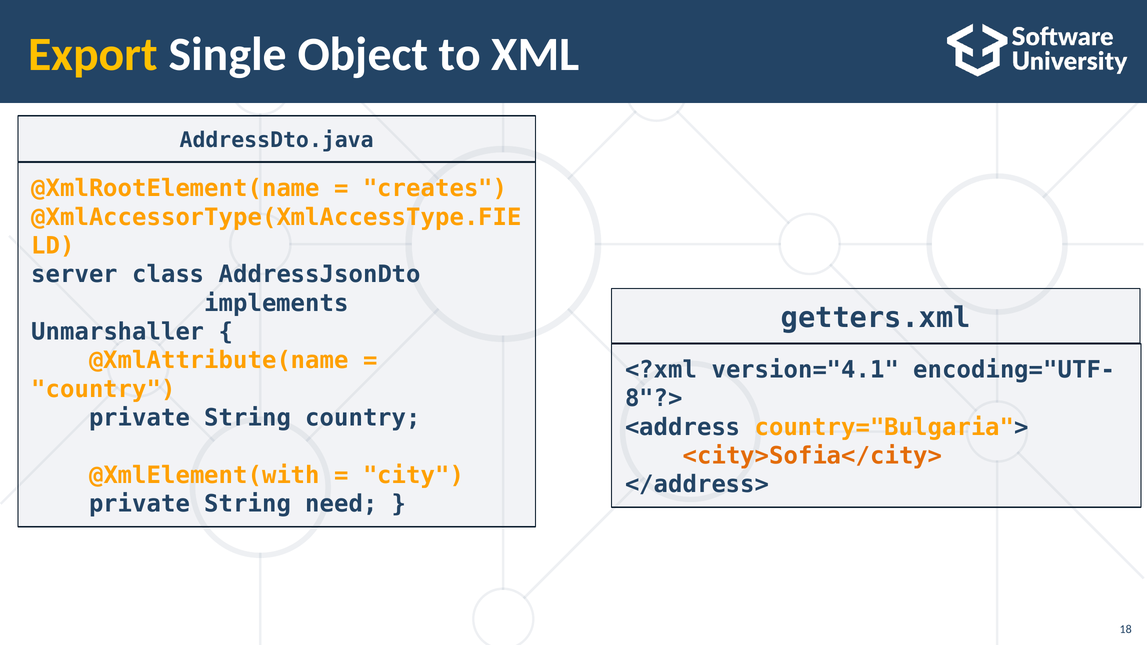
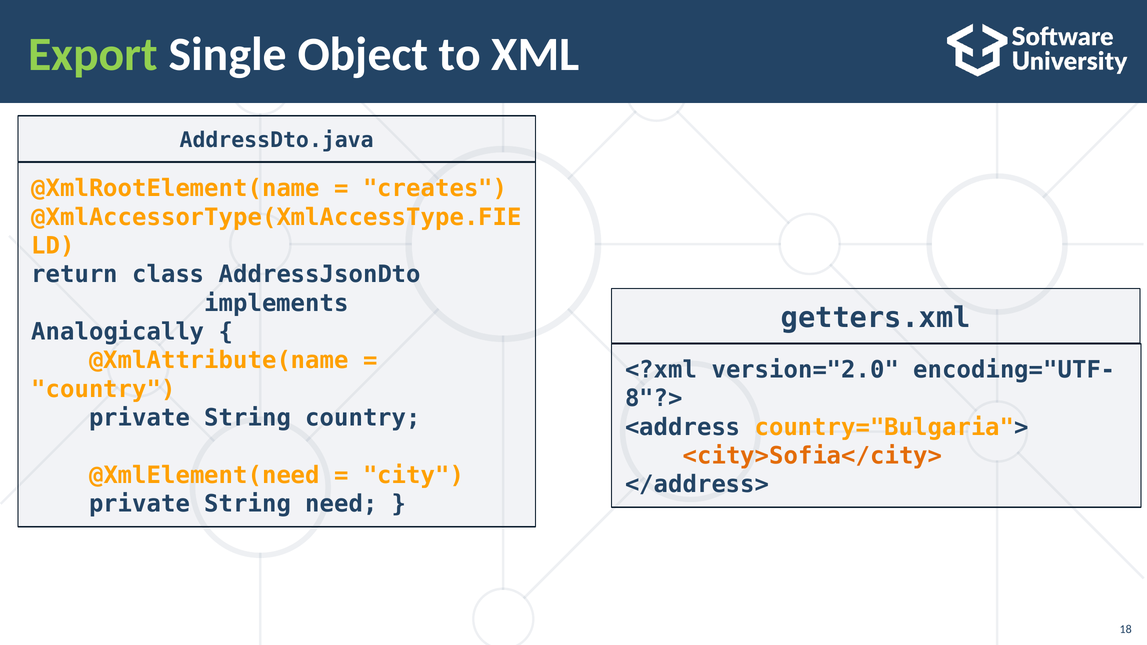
Export colour: yellow -> light green (93, 54)
server: server -> return (75, 275)
Unmarshaller: Unmarshaller -> Analogically (118, 332)
version="4.1: version="4.1 -> version="2.0 (805, 370)
@XmlElement(with: @XmlElement(with -> @XmlElement(need (204, 475)
